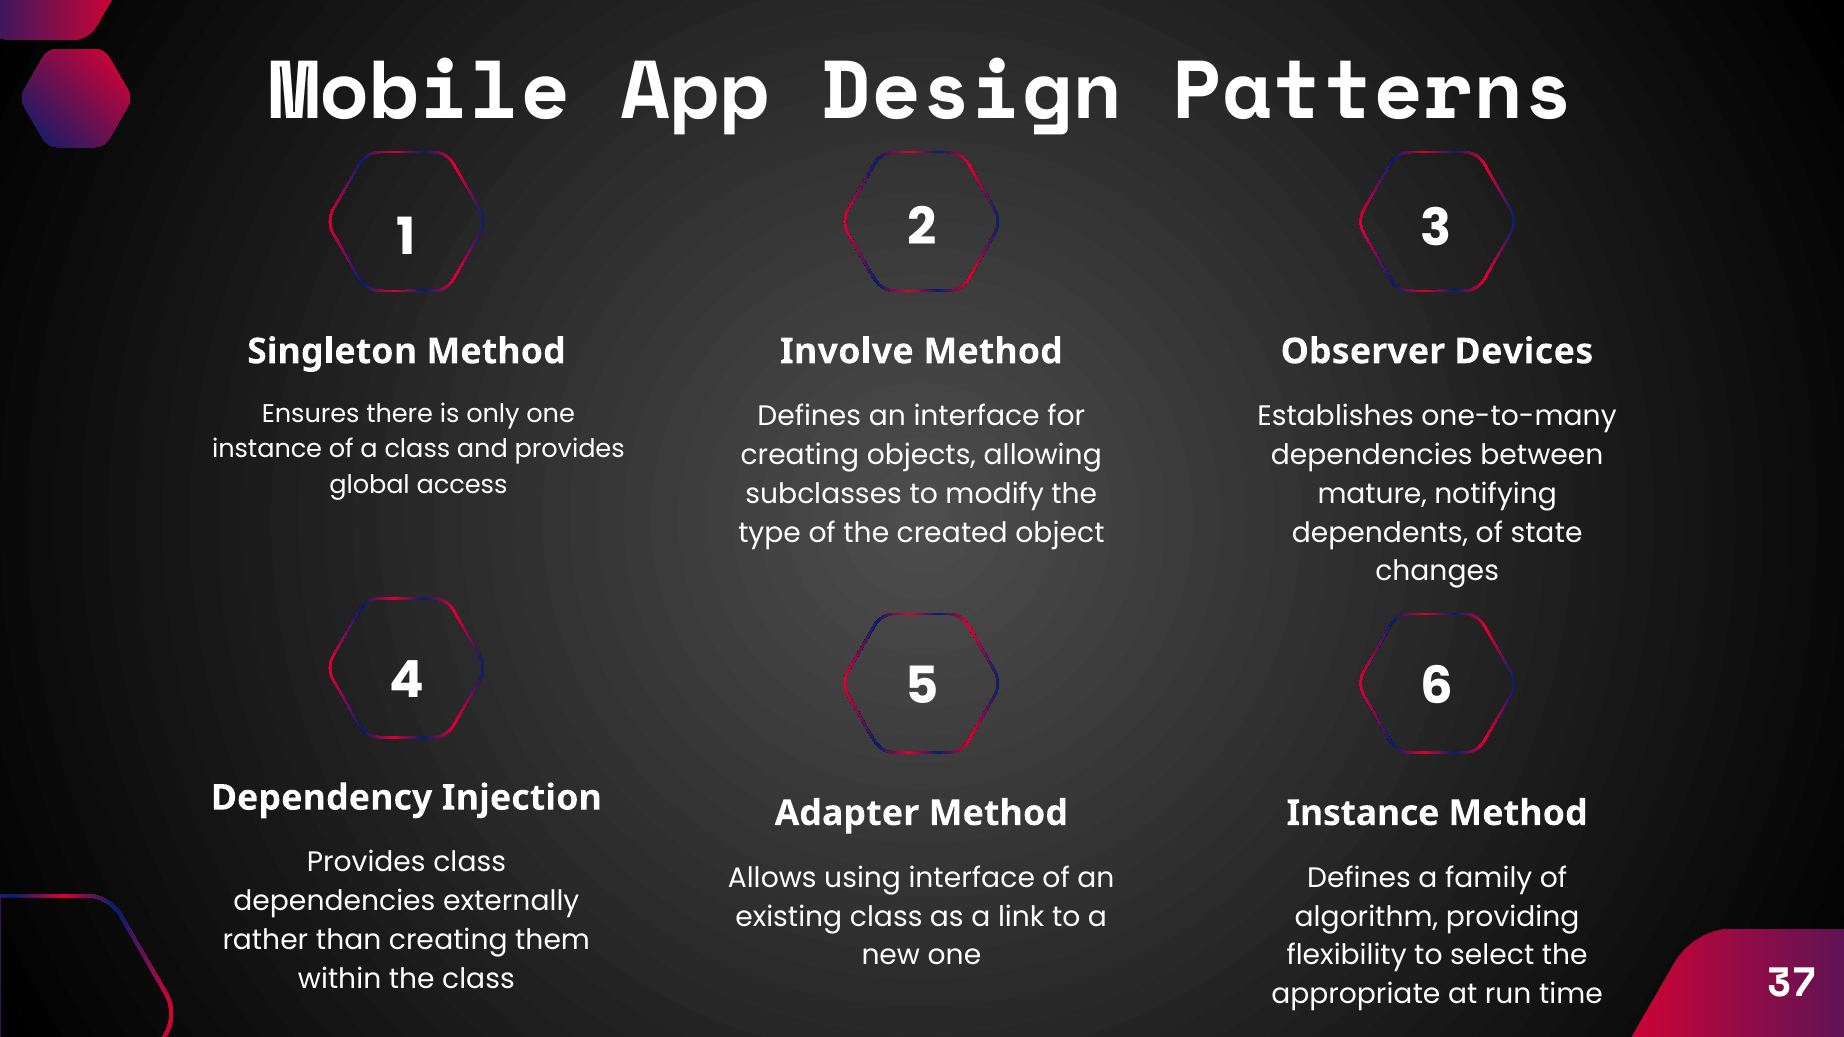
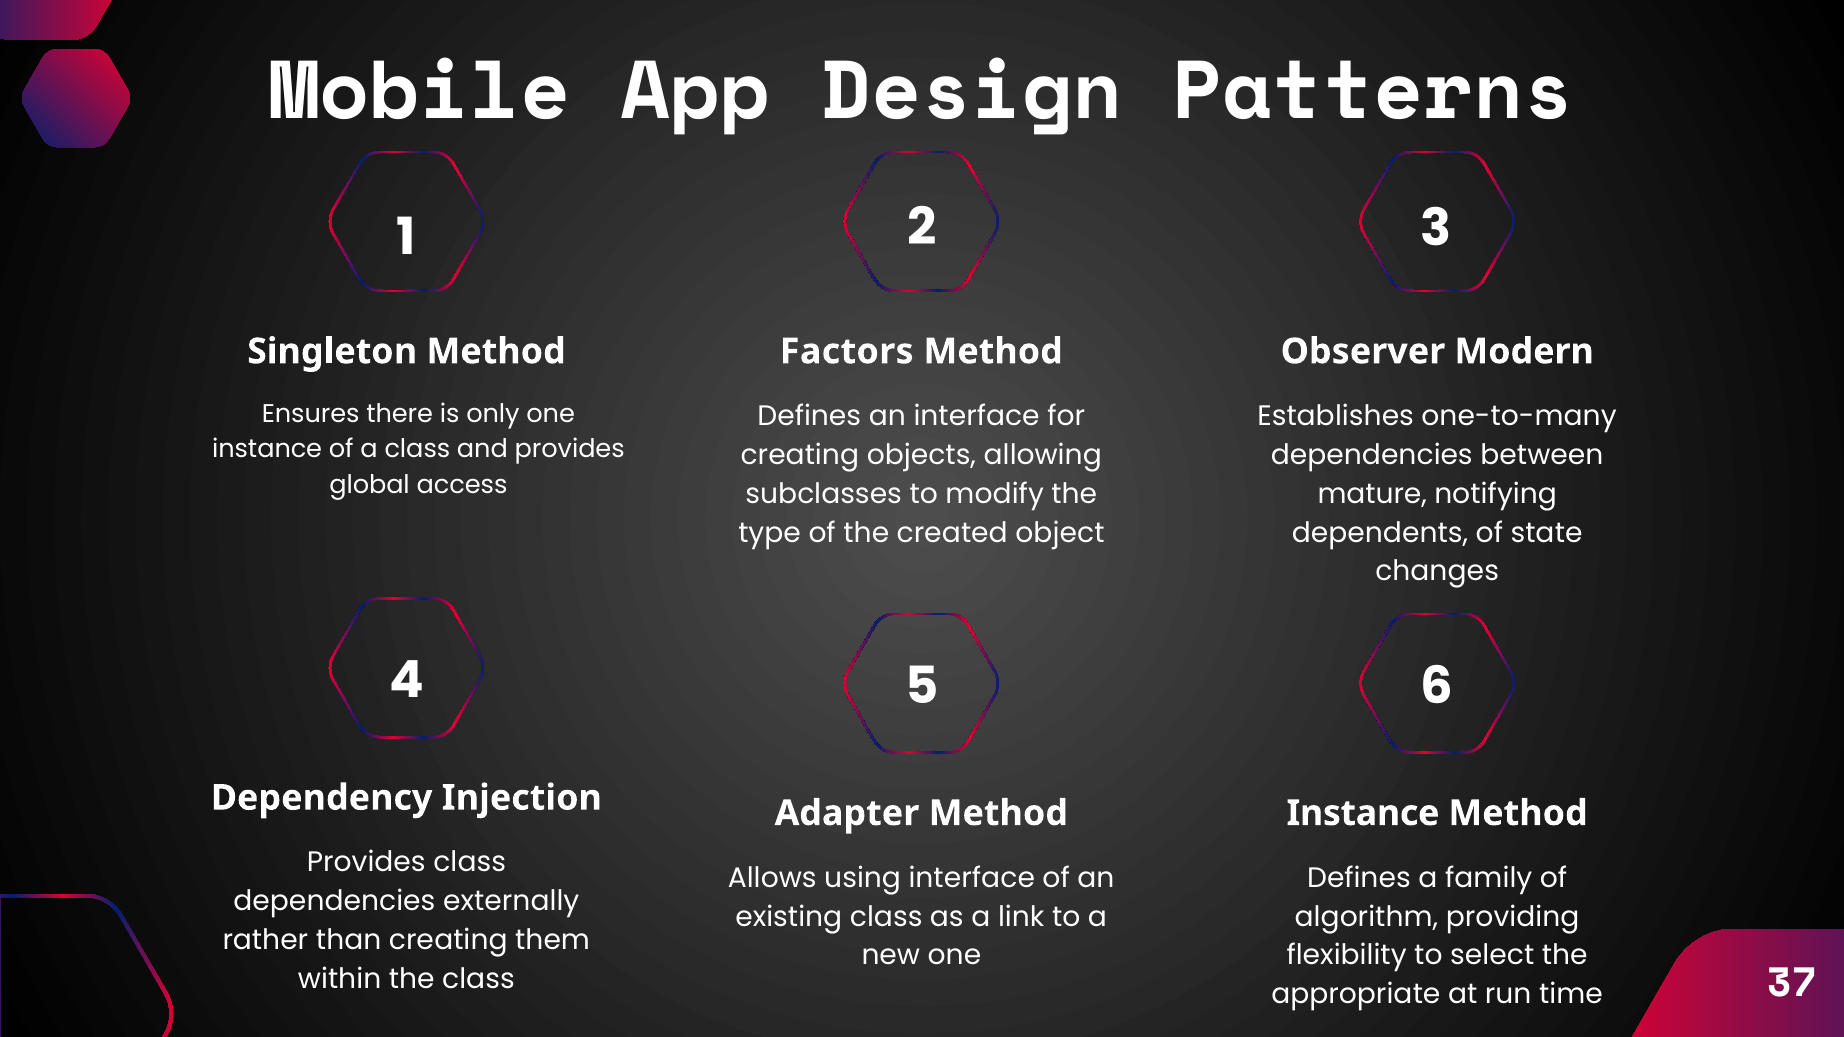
Involve: Involve -> Factors (847, 352)
Devices: Devices -> Modern (1524, 352)
